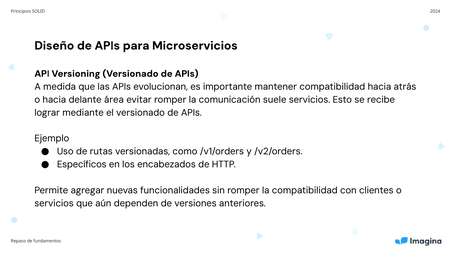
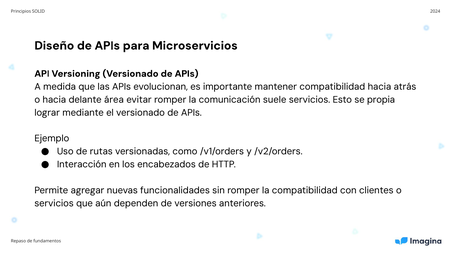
recibe: recibe -> propia (381, 100)
Específicos: Específicos -> Interacción (82, 165)
